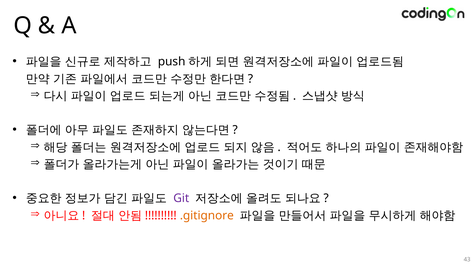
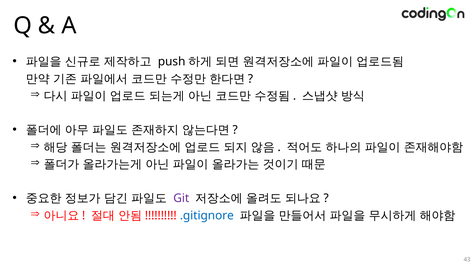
.gitignore colour: orange -> blue (207, 215)
